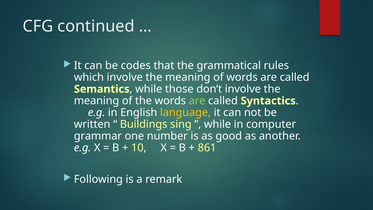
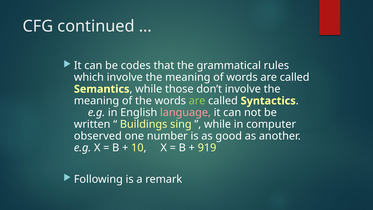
language colour: yellow -> pink (185, 113)
grammar: grammar -> observed (98, 136)
861: 861 -> 919 (207, 148)
